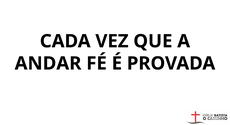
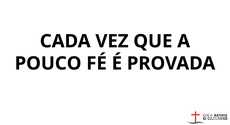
ANDAR: ANDAR -> POUCO (48, 64)
